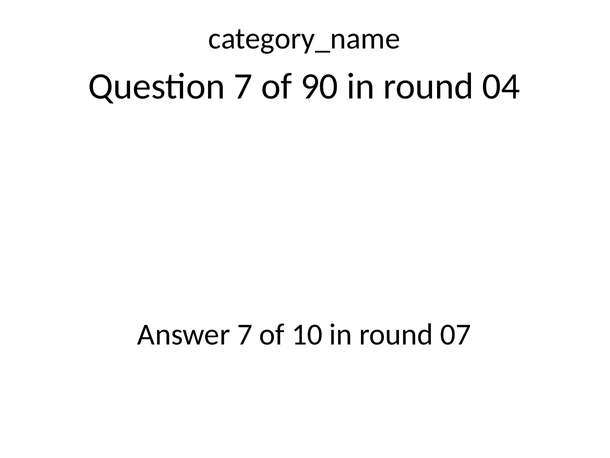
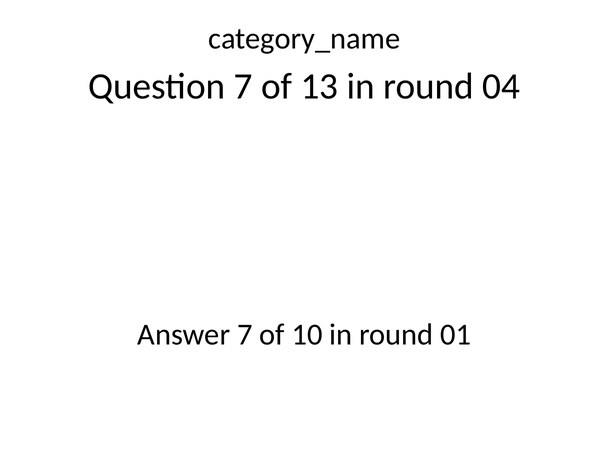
90: 90 -> 13 (319, 86)
07: 07 -> 01 (456, 334)
